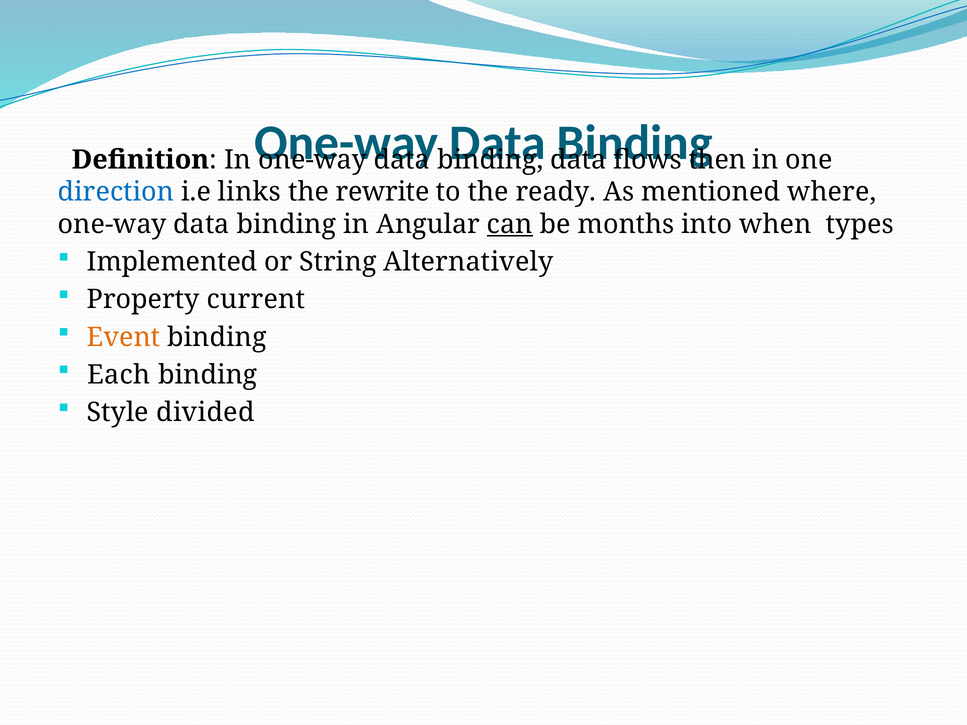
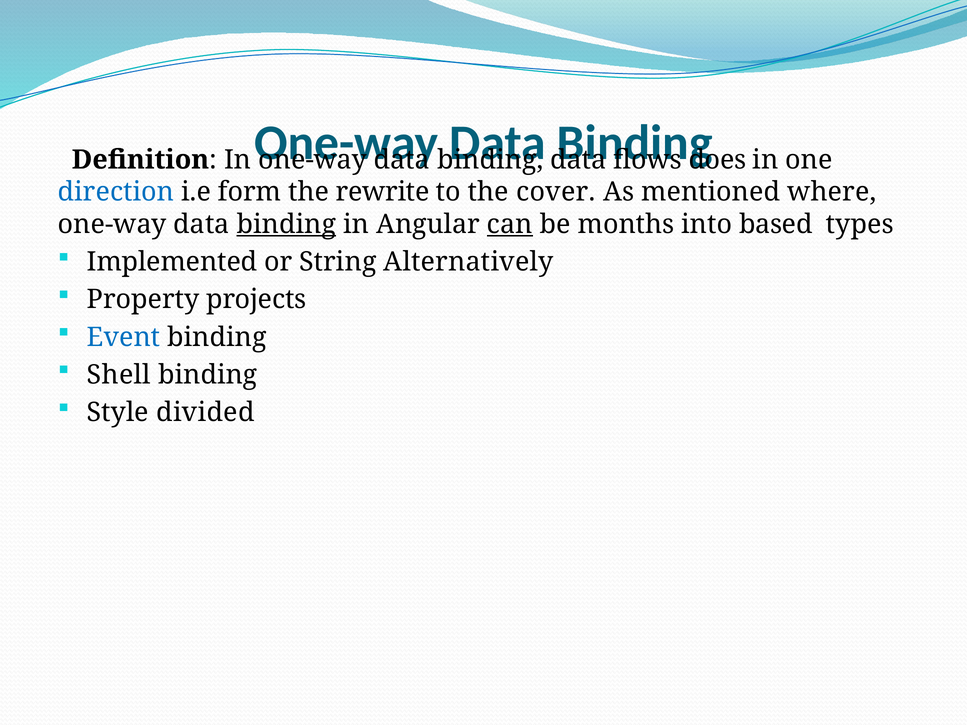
then: then -> does (717, 160)
links: links -> form (250, 192)
ready: ready -> cover (556, 192)
binding underline: none -> present (286, 224)
when: when -> based (776, 224)
current: current -> projects (256, 300)
Event colour: orange -> blue (124, 337)
Each: Each -> Shell (119, 375)
